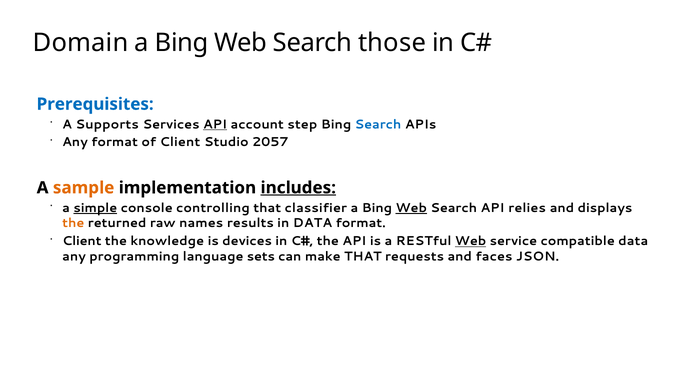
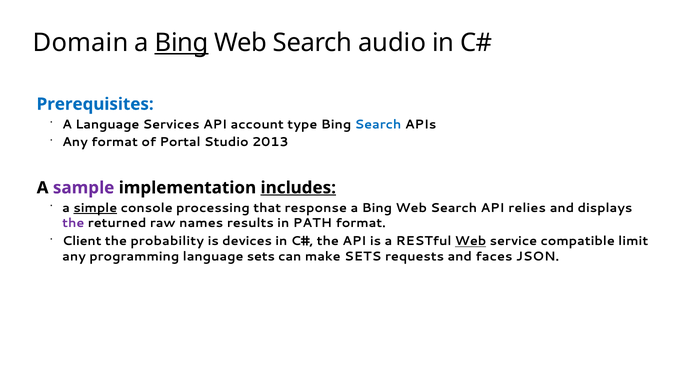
Bing underline: none -> present (182, 43)
those: those -> audio (392, 43)
A Supports: Supports -> Language (107, 124)
API underline: present -> none (215, 124)
step: step -> type (302, 124)
of Client: Client -> Portal (180, 142)
2057: 2057 -> 2013 (270, 142)
sample colour: orange -> purple (84, 188)
controlling: controlling -> processing (213, 208)
classifier: classifier -> response (316, 208)
Web underline: present -> none (411, 208)
the colour: orange -> purple (73, 223)
in DATA: DATA -> PATH (312, 223)
knowledge: knowledge -> probability (167, 241)
compatible data: data -> limit (633, 241)
make THAT: THAT -> SETS (363, 256)
